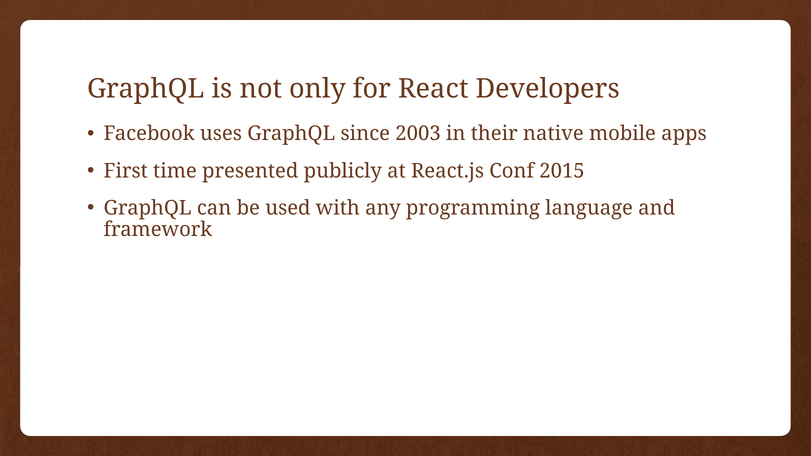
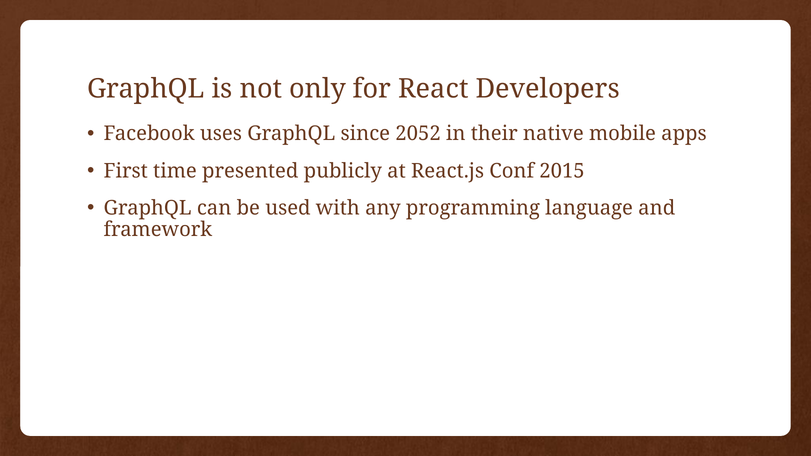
2003: 2003 -> 2052 (418, 134)
